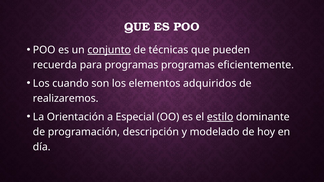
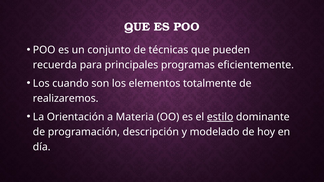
conjunto underline: present -> none (109, 50)
para programas: programas -> principales (131, 65)
adquiridos: adquiridos -> totalmente (210, 83)
Especial: Especial -> Materia (135, 117)
